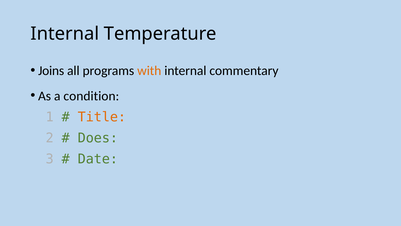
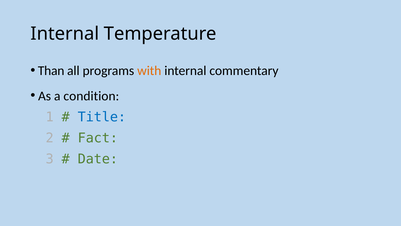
Joins: Joins -> Than (51, 71)
Title colour: orange -> blue (102, 117)
Does: Does -> Fact (98, 138)
